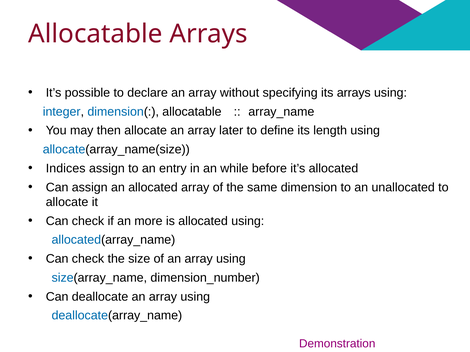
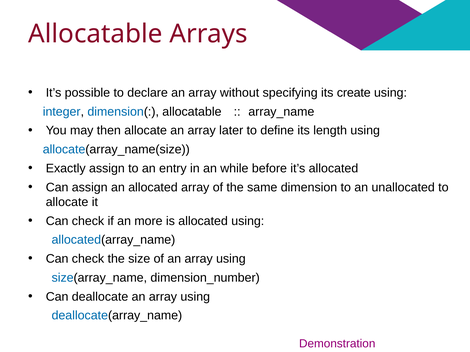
its arrays: arrays -> create (354, 93)
Indices: Indices -> Exactly (66, 169)
